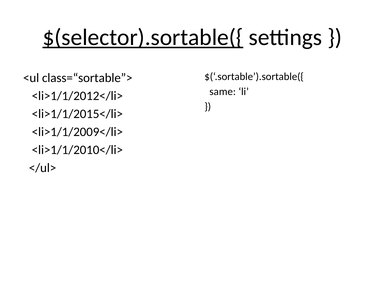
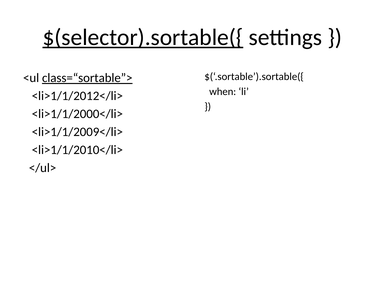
class=“sortable”> underline: none -> present (87, 78)
same: same -> when (223, 91)
<li>1/1/2015</li>: <li>1/1/2015</li> -> <li>1/1/2000</li> (77, 114)
